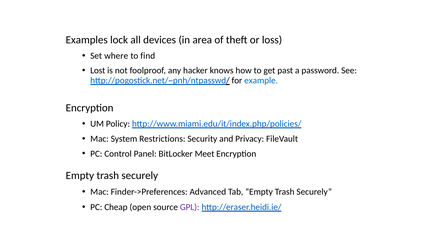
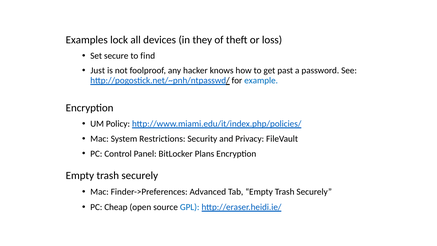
area: area -> they (202, 40)
where: where -> secure (116, 56)
Lost: Lost -> Just (98, 71)
Meet: Meet -> Plans (205, 154)
GPL colour: purple -> blue (190, 207)
